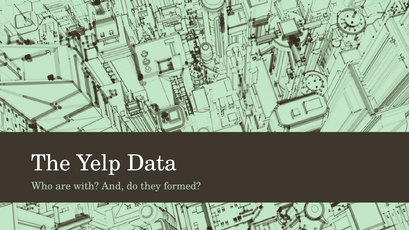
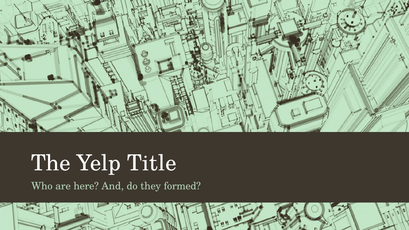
Data: Data -> Title (152, 163)
with: with -> here (86, 186)
